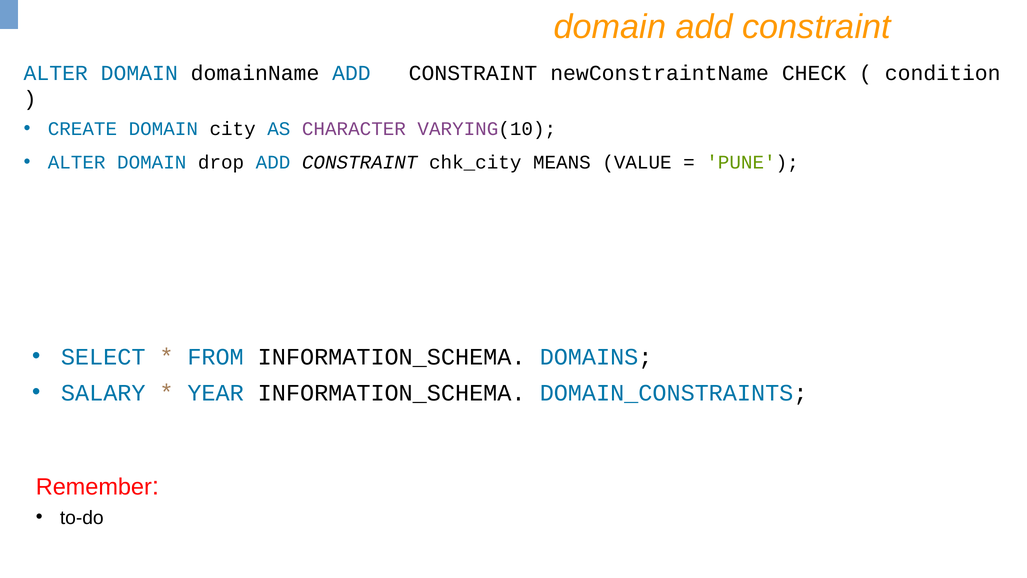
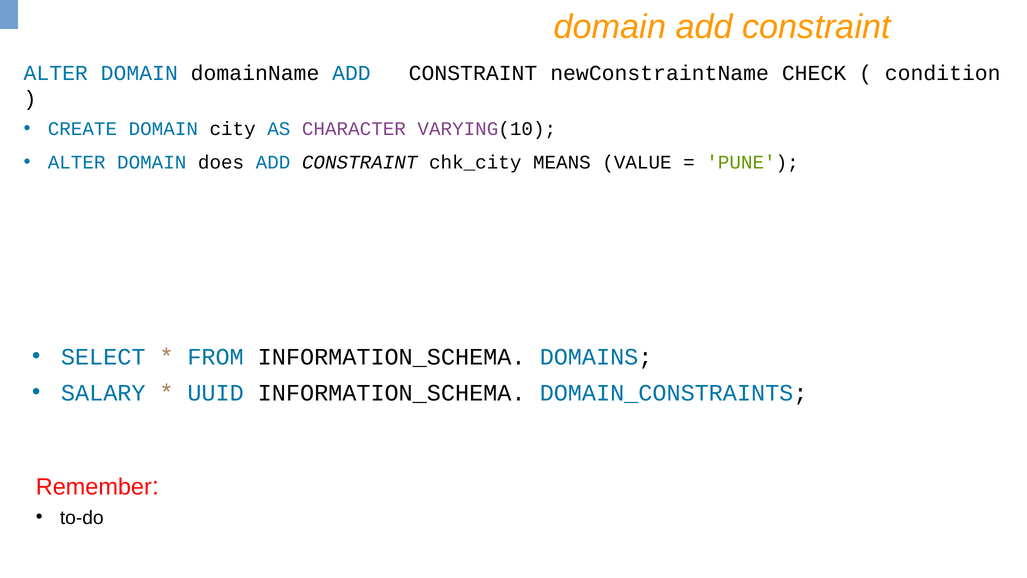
drop: drop -> does (221, 162)
YEAR: YEAR -> UUID (216, 393)
